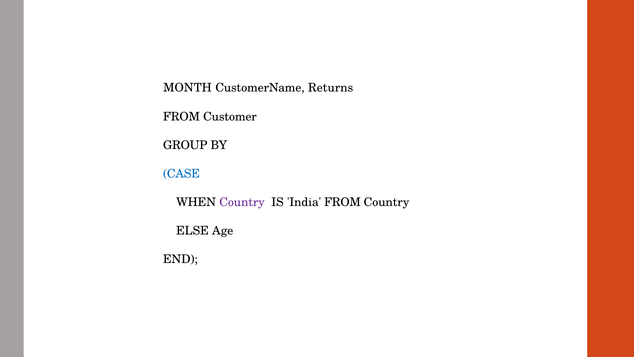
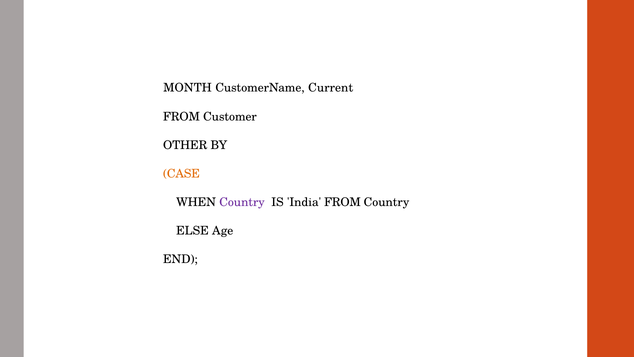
Returns: Returns -> Current (331, 88)
GROUP: GROUP -> OTHER (185, 145)
CASE colour: blue -> orange (181, 174)
